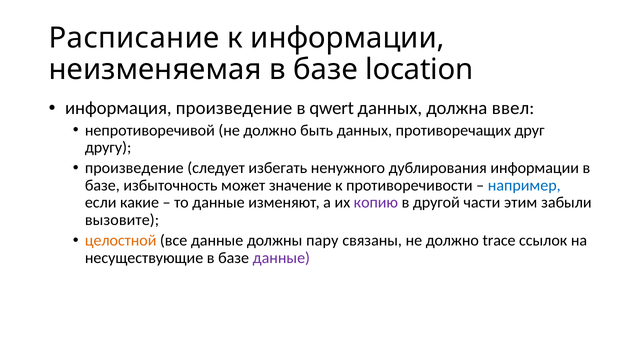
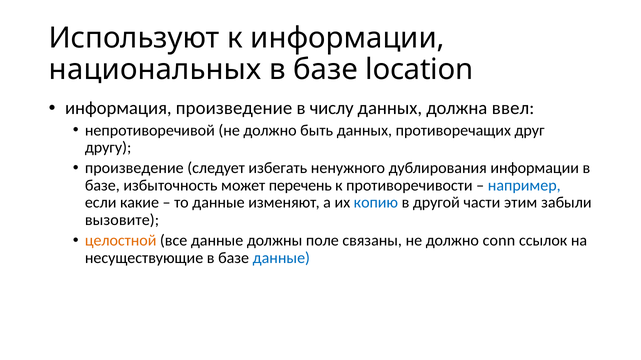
Расписание: Расписание -> Используют (134, 38)
неизменяемая: неизменяемая -> национальных (155, 70)
qwert: qwert -> числу (332, 108)
значение: значение -> перечень (300, 186)
копию colour: purple -> blue (376, 203)
пару: пару -> поле (322, 241)
trace: trace -> conn (499, 241)
данные colour: purple -> blue (281, 258)
